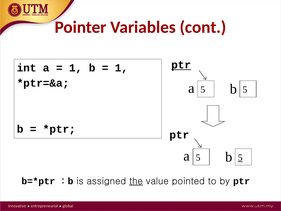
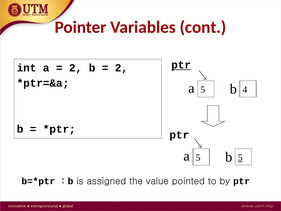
1: 1 -> 2 (76, 68)
1: 1 -> 2 (122, 68)
5: 5 -> 4 (245, 89)
the underline: present -> none (136, 181)
